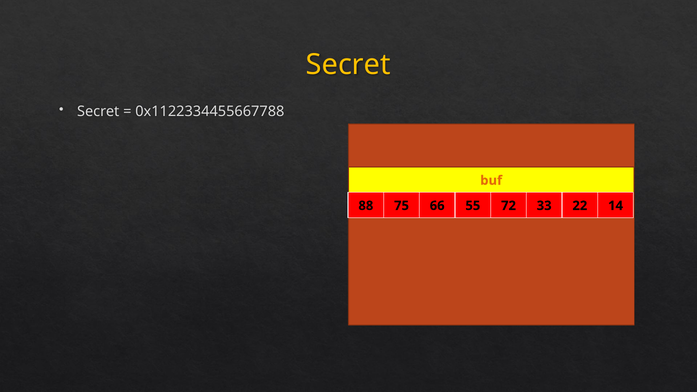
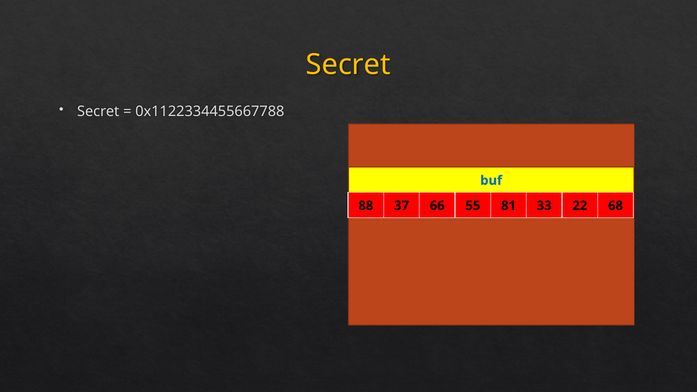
buf colour: orange -> blue (491, 181)
75: 75 -> 37 (402, 206)
72: 72 -> 81 (509, 206)
14: 14 -> 68 (616, 206)
